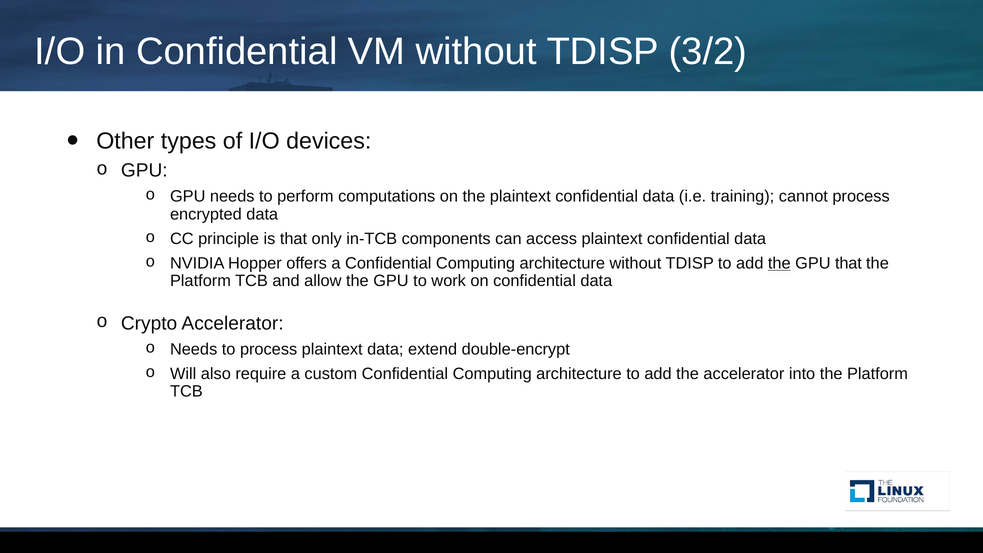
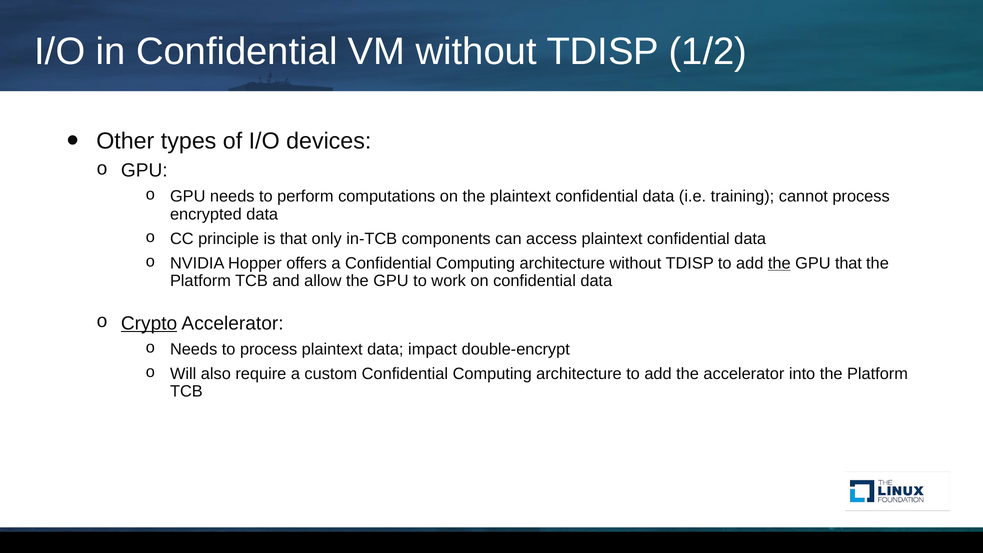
3/2: 3/2 -> 1/2 (708, 52)
Crypto underline: none -> present (149, 323)
extend: extend -> impact (433, 349)
